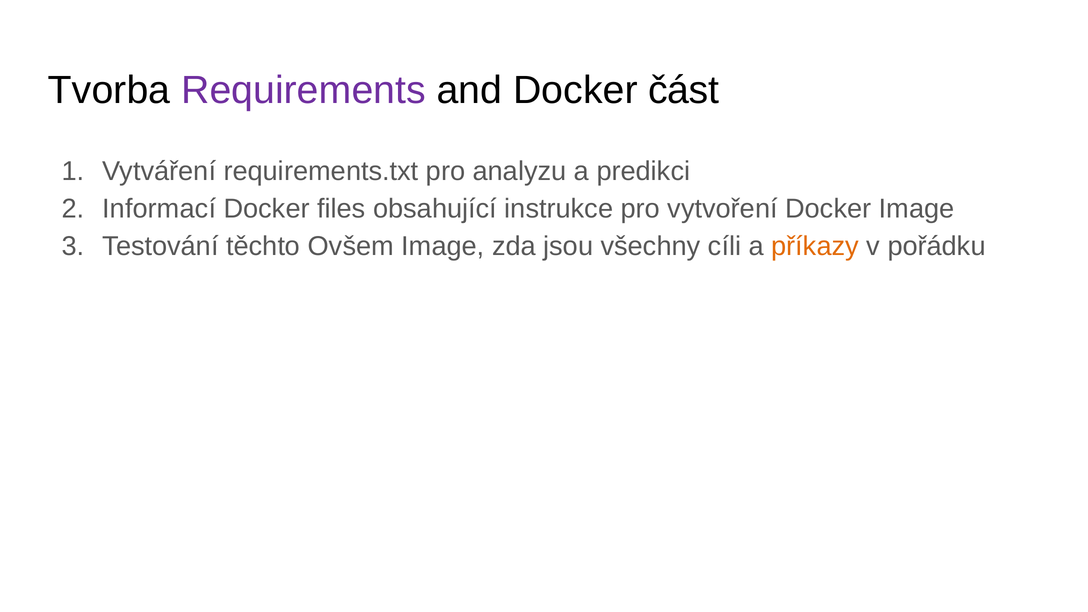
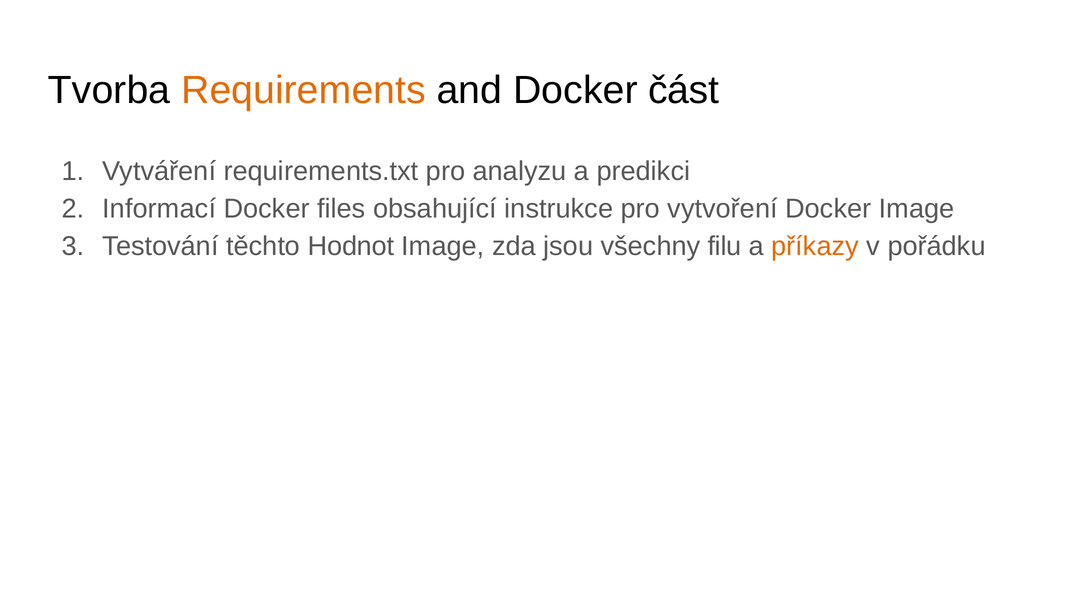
Requirements colour: purple -> orange (303, 90)
Ovšem: Ovšem -> Hodnot (351, 246)
cíli: cíli -> filu (725, 246)
